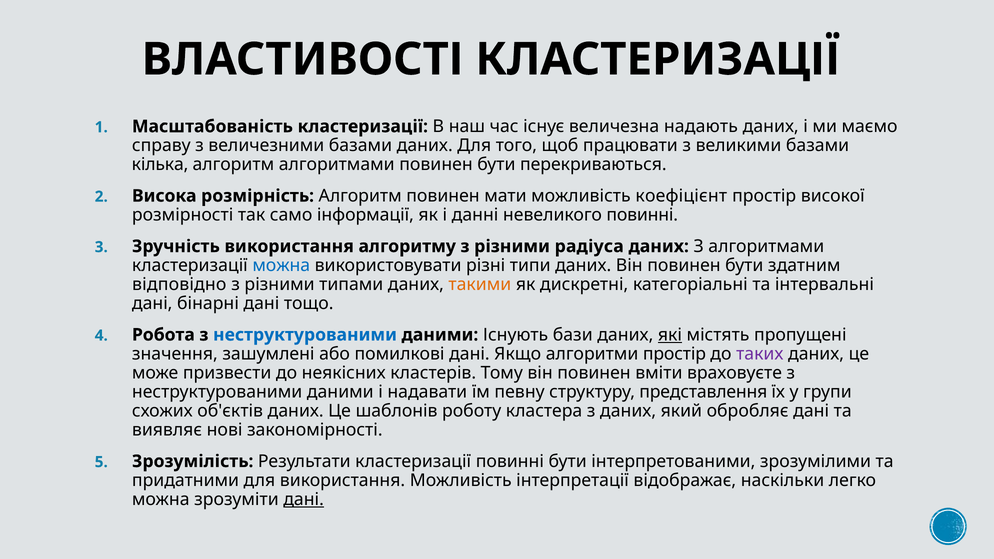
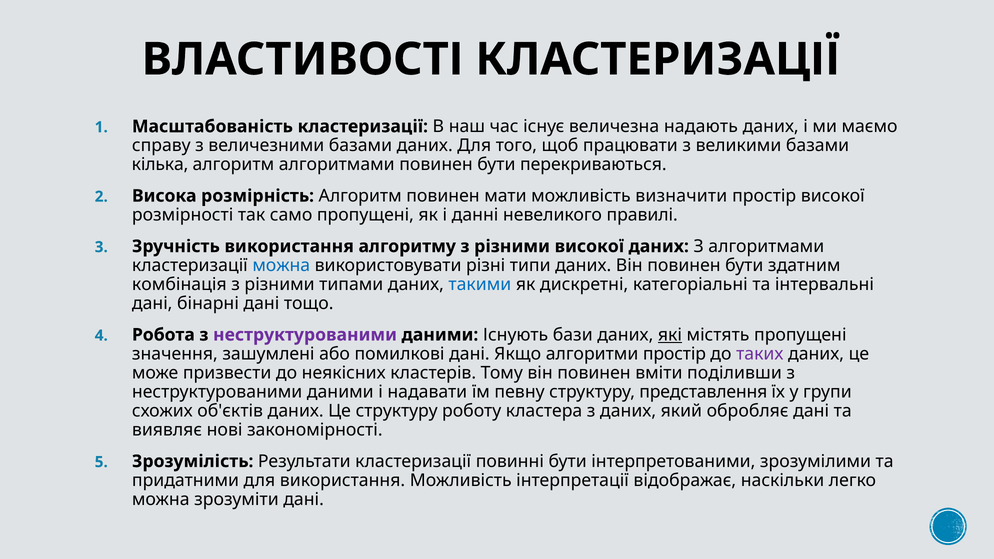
коефіцієнт: коефіцієнт -> визначити (681, 196)
само інформації: інформації -> пропущені (365, 215)
невеликого повинні: повинні -> правилі (642, 215)
різними радіуса: радіуса -> високої (589, 246)
відповідно: відповідно -> комбінація (179, 284)
такими colour: orange -> blue (480, 284)
неструктурованими colour: blue -> purple (305, 335)
враховуєте: враховуєте -> поділивши (734, 373)
Це шаблонів: шаблонів -> структуру (397, 411)
дані underline: present -> none (304, 499)
